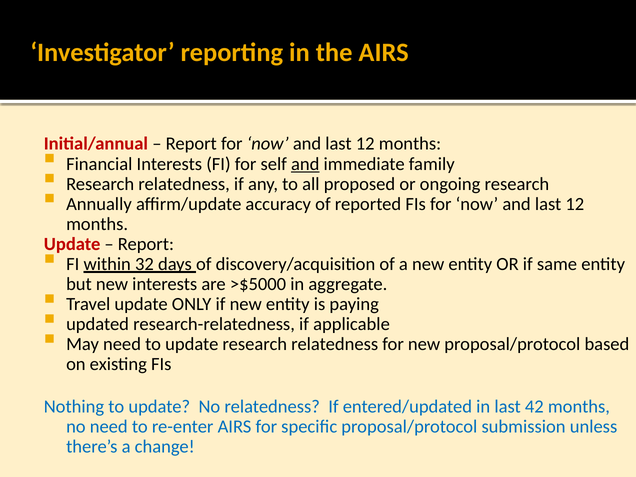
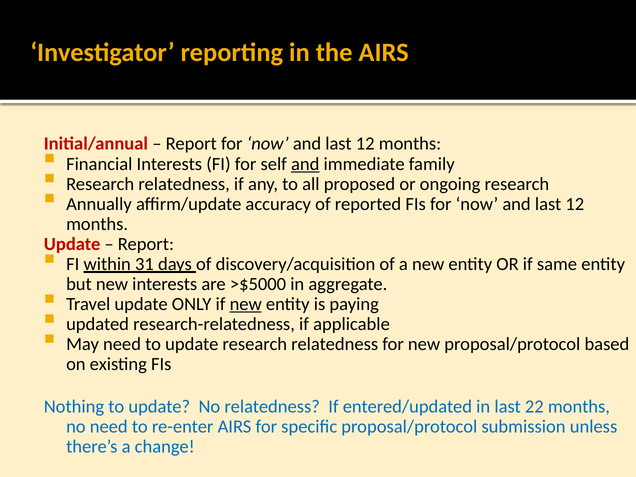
32: 32 -> 31 (144, 264)
new underline: none -> present (246, 304)
42: 42 -> 22 (534, 407)
